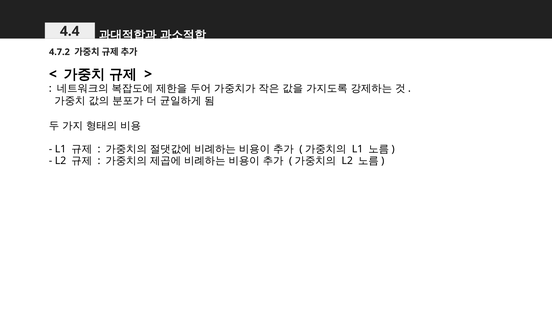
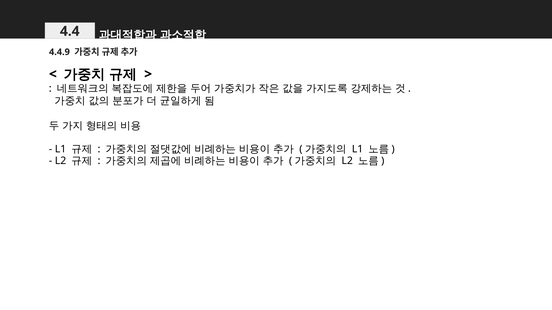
4.7.2: 4.7.2 -> 4.4.9 (59, 52)
